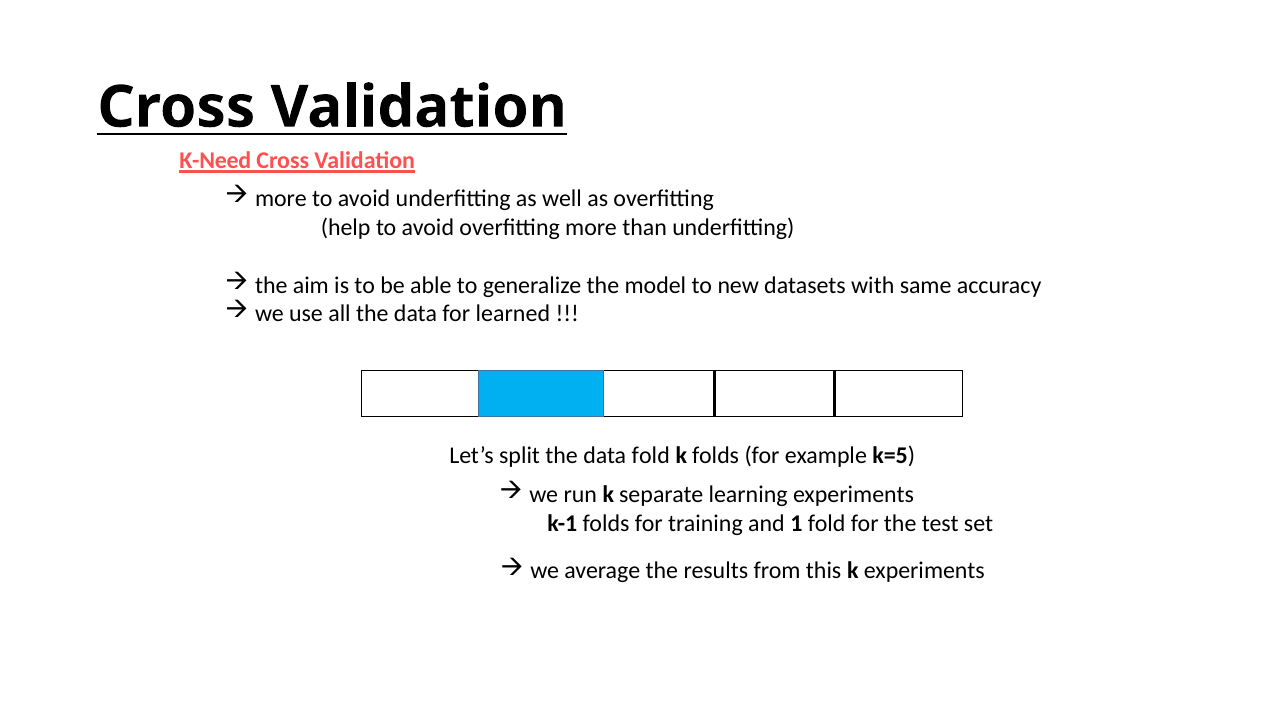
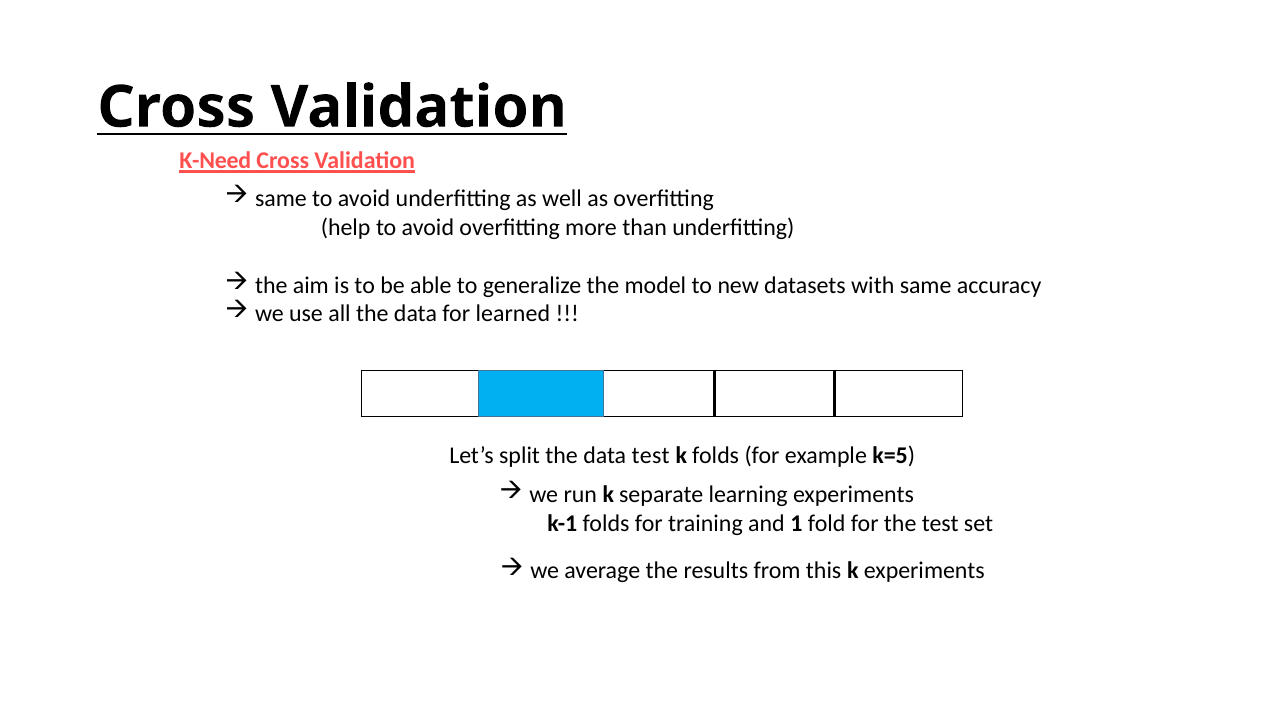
more: more -> same (281, 199)
data fold: fold -> test (651, 455)
